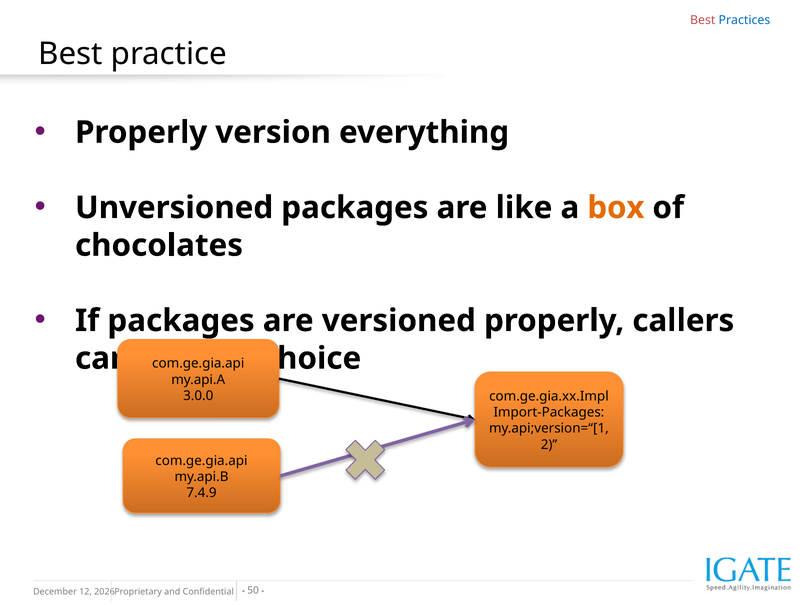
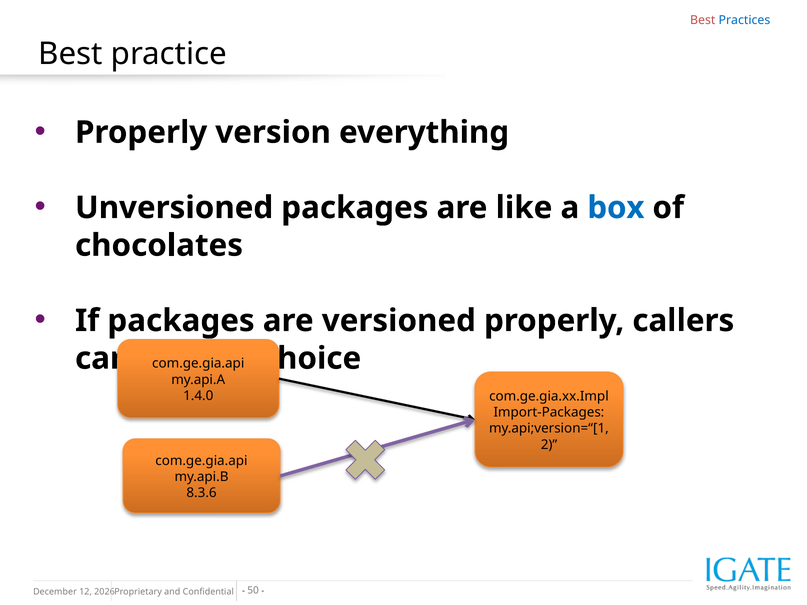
box colour: orange -> blue (616, 208)
3.0.0: 3.0.0 -> 1.4.0 (198, 396)
7.4.9: 7.4.9 -> 8.3.6 (202, 493)
